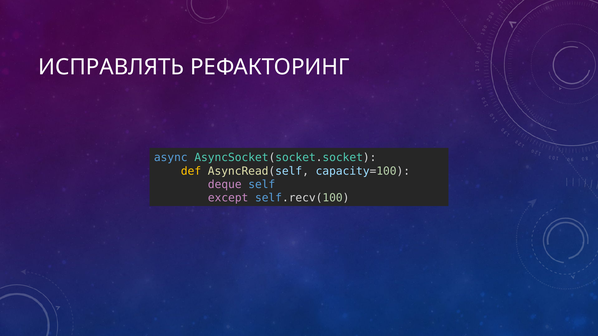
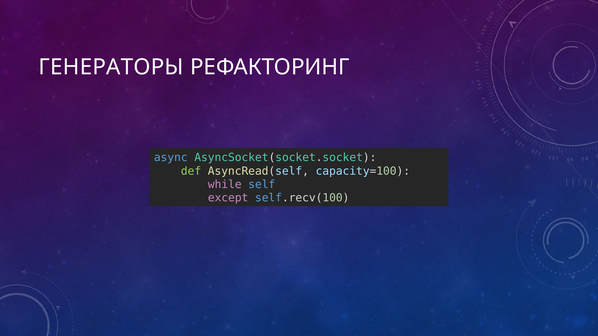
ИСПРАВЛЯТЬ: ИСПРАВЛЯТЬ -> ГЕНЕРАТОРЫ (111, 67)
def colour: yellow -> light green (191, 171)
deque: deque -> while (225, 185)
